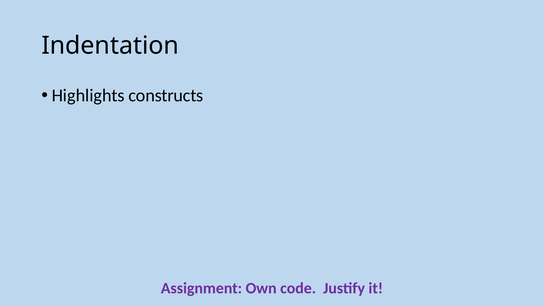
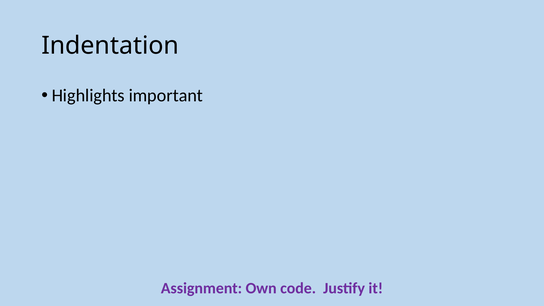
constructs: constructs -> important (166, 96)
